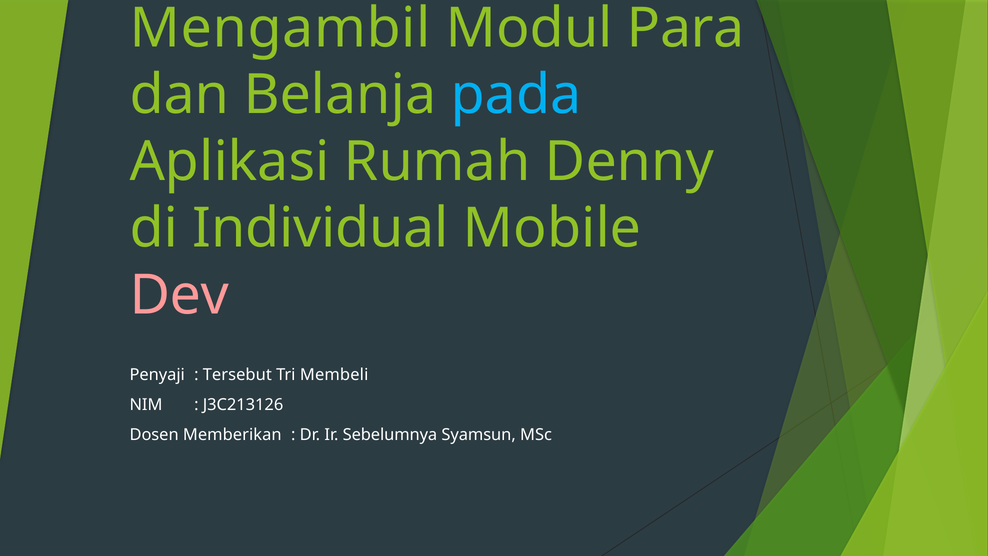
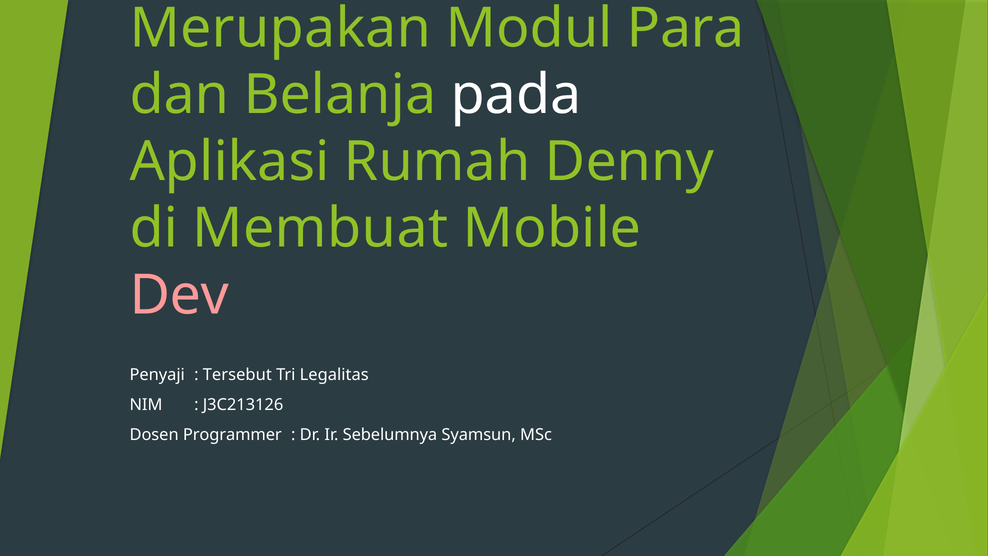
Mengambil: Mengambil -> Merupakan (280, 28)
pada colour: light blue -> white (516, 95)
Individual: Individual -> Membuat (320, 228)
Membeli: Membeli -> Legalitas (334, 374)
Memberikan: Memberikan -> Programmer (232, 435)
